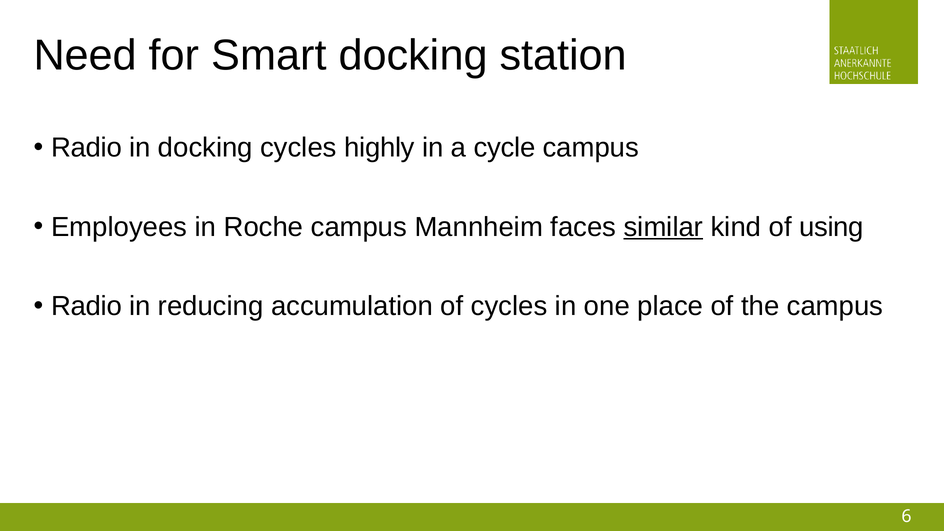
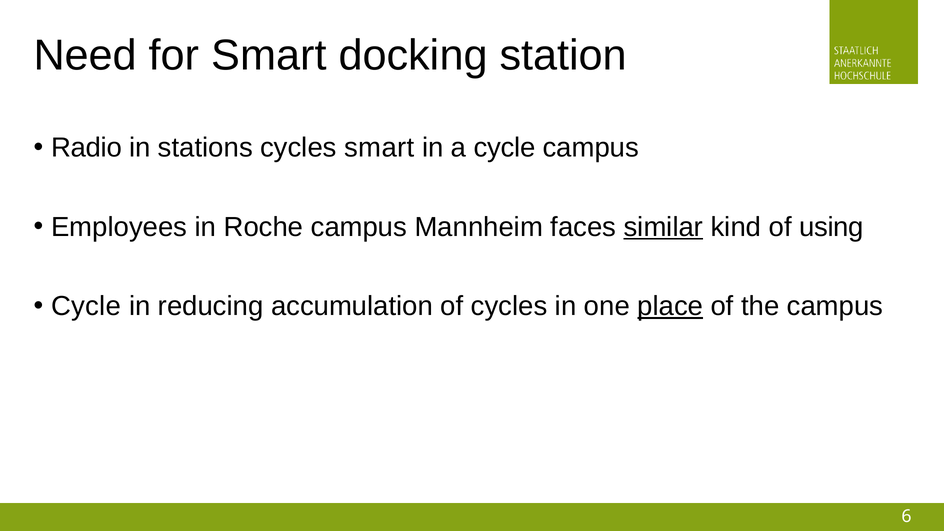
in docking: docking -> stations (205, 148)
cycles highly: highly -> smart (379, 148)
Radio: Radio -> Cycle (86, 306)
place underline: none -> present (670, 306)
